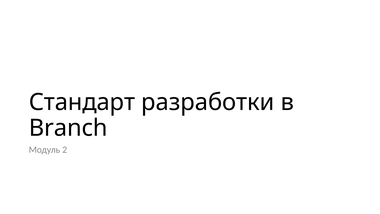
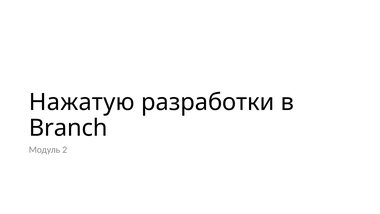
Стандарт: Стандарт -> Нажатую (82, 102)
